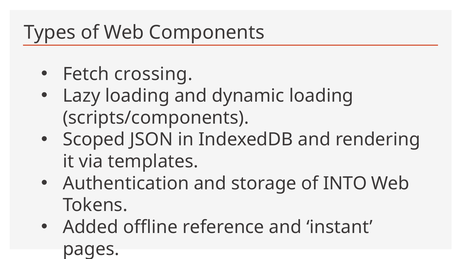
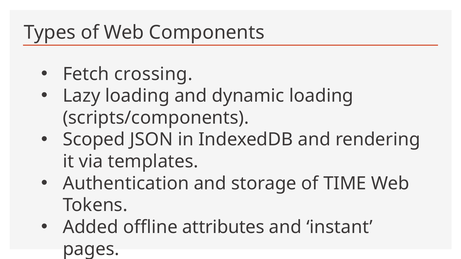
INTO: INTO -> TIME (345, 184)
reference: reference -> attributes (223, 227)
